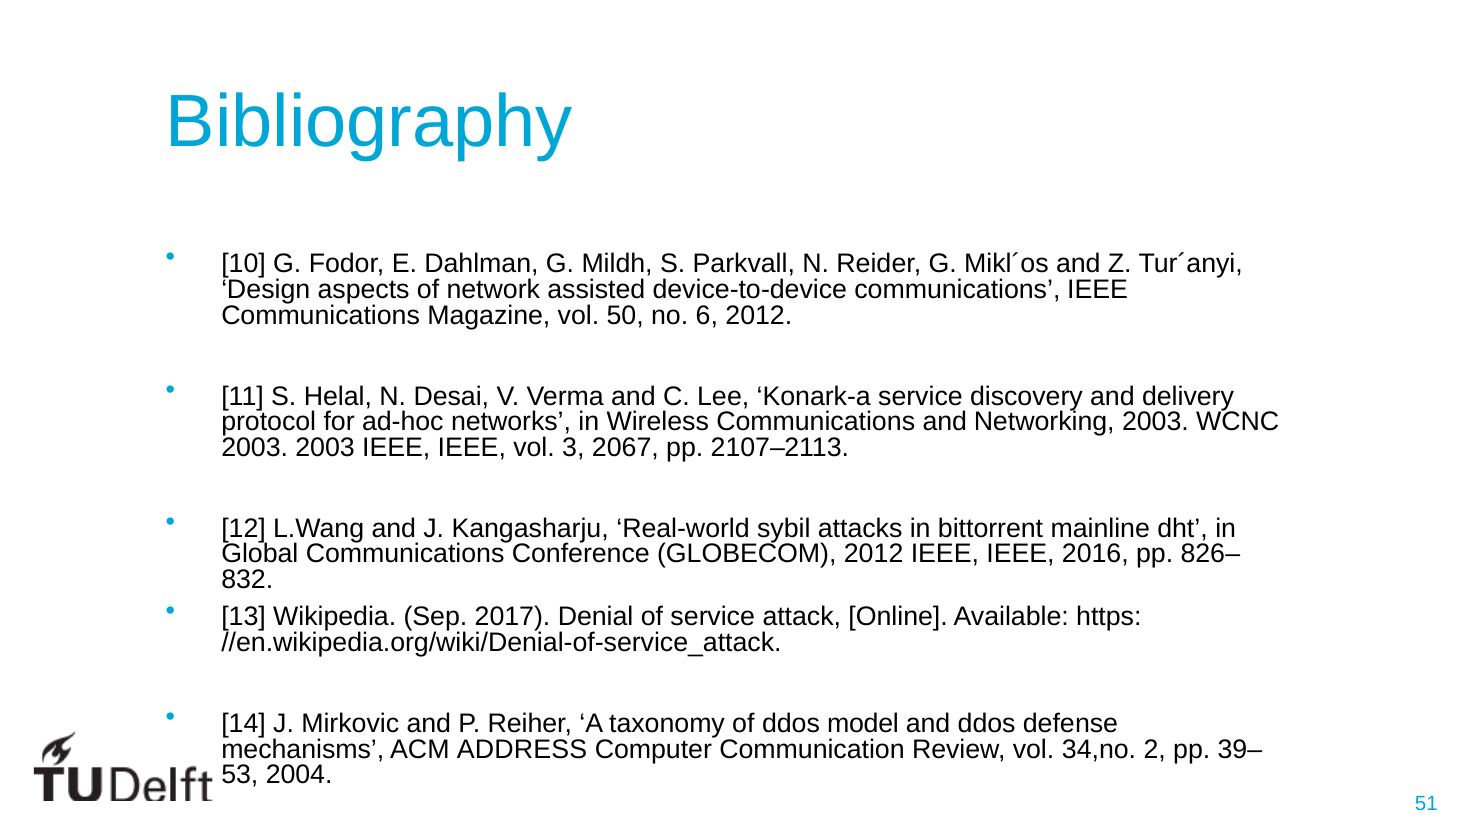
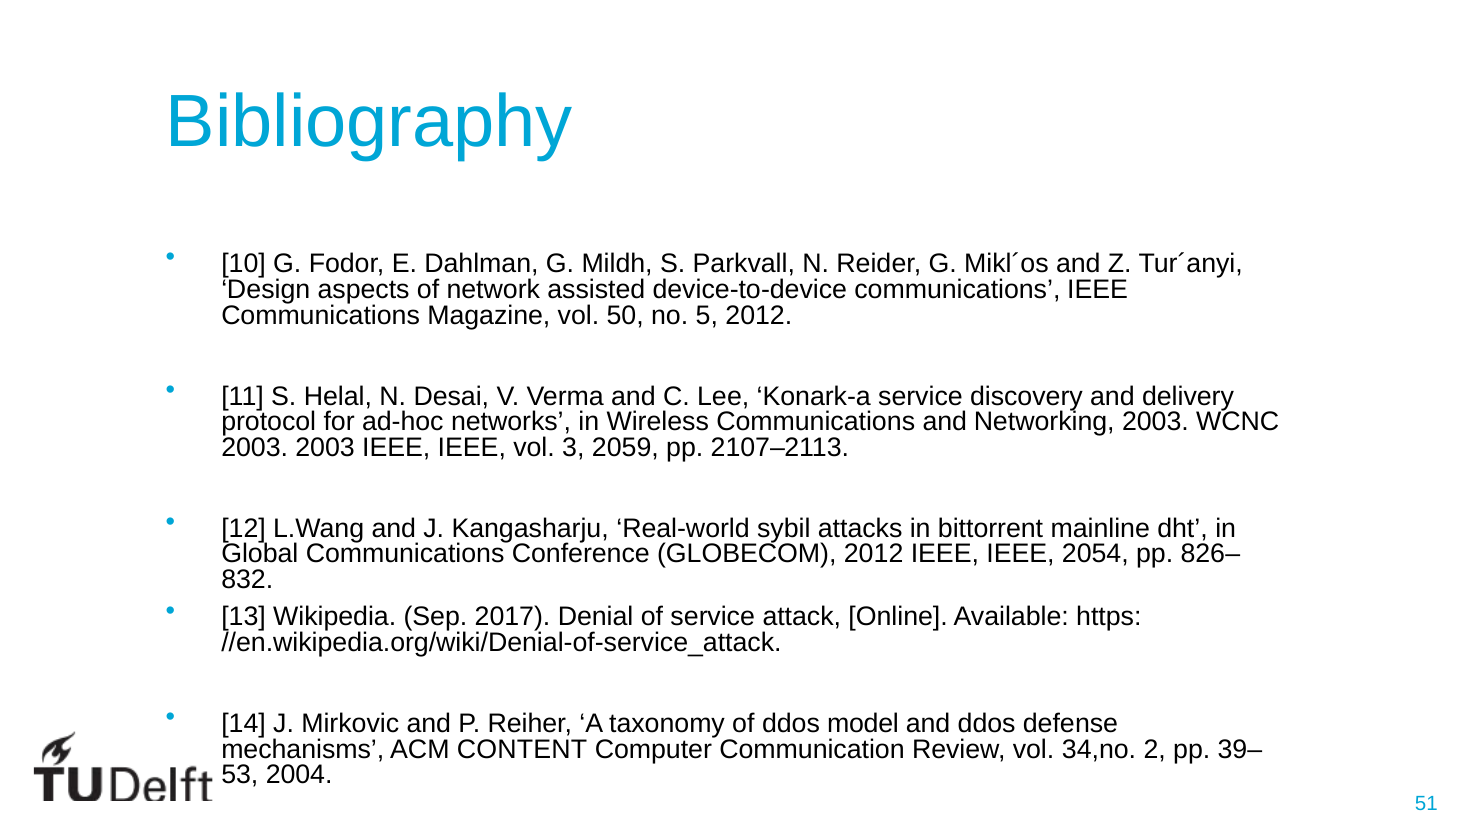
6: 6 -> 5 (707, 315)
2067: 2067 -> 2059 (625, 448)
2016: 2016 -> 2054 (1095, 554)
ADDRESS: ADDRESS -> CONTENT (522, 749)
